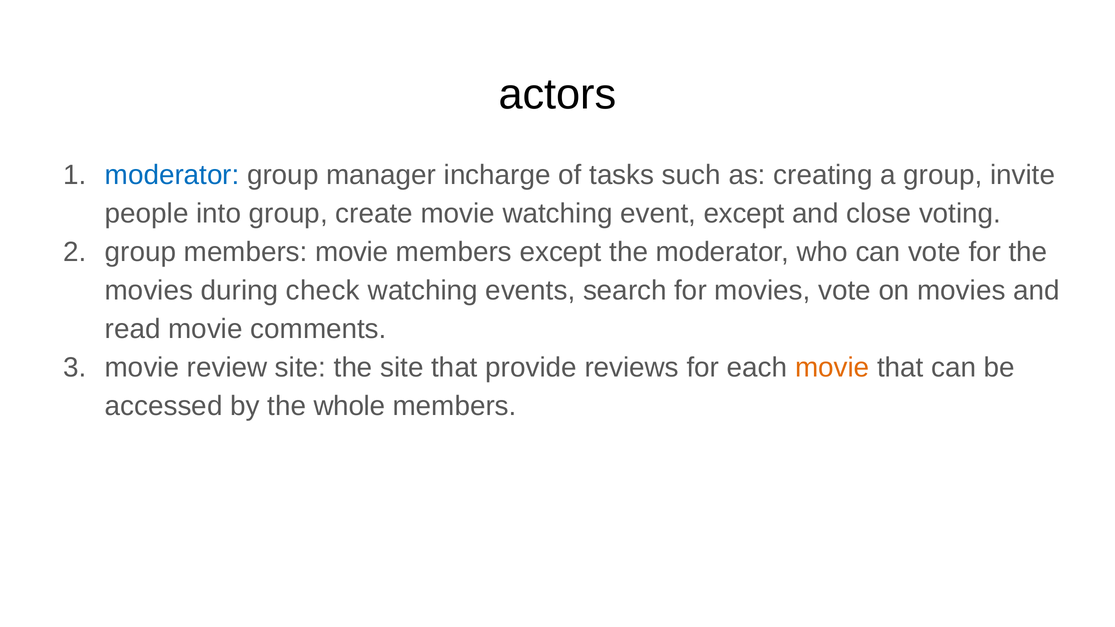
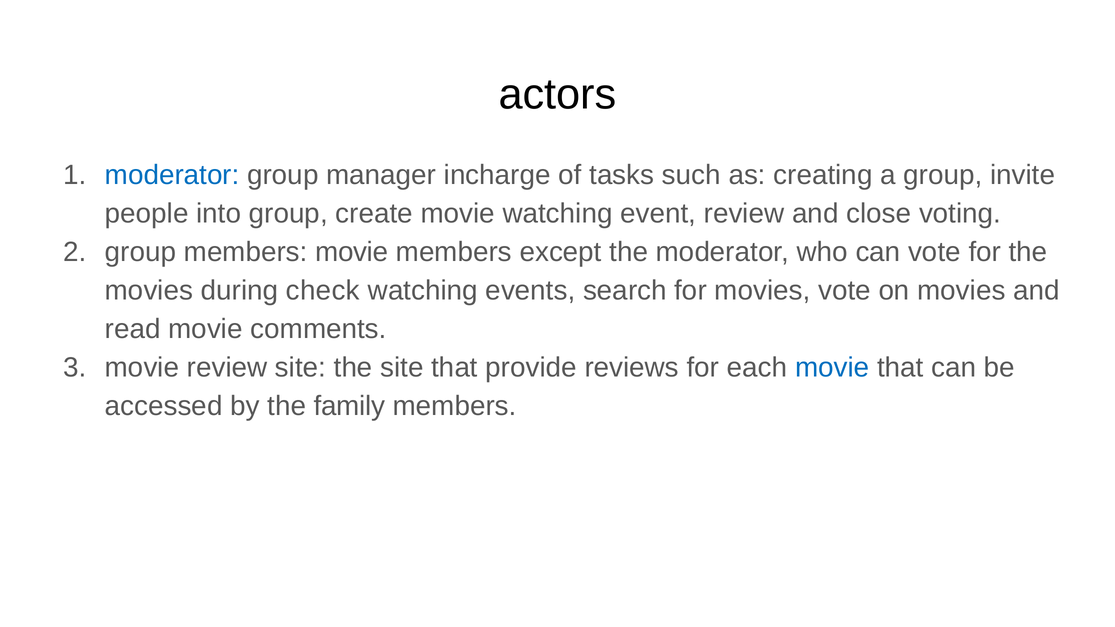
event except: except -> review (744, 214)
movie colour: orange -> blue (832, 368)
whole: whole -> family (349, 406)
